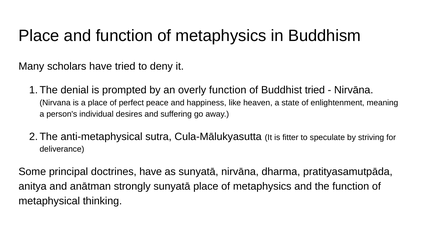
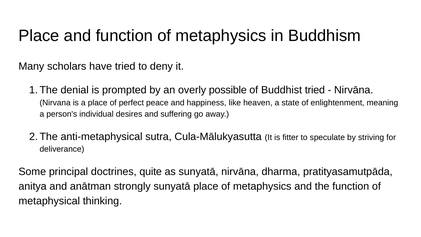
overly function: function -> possible (228, 90)
doctrines have: have -> quite (151, 172)
